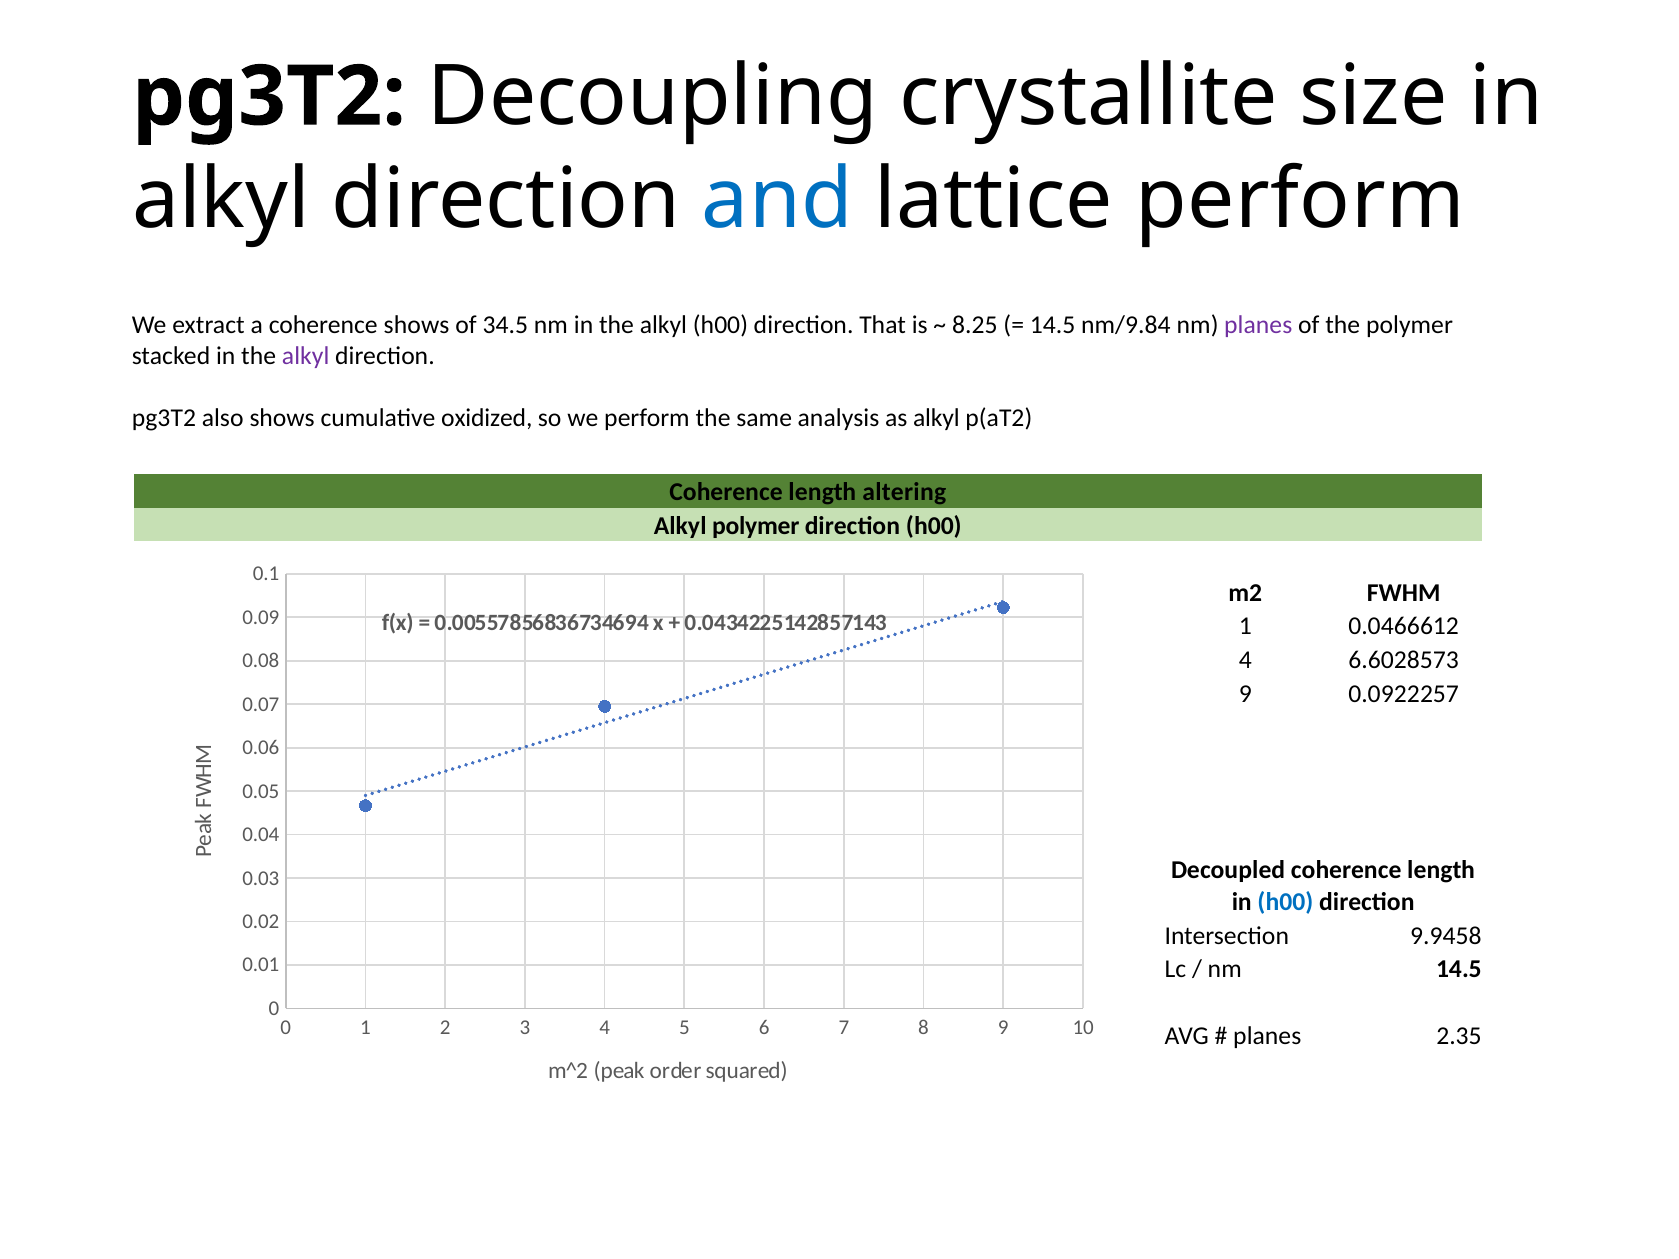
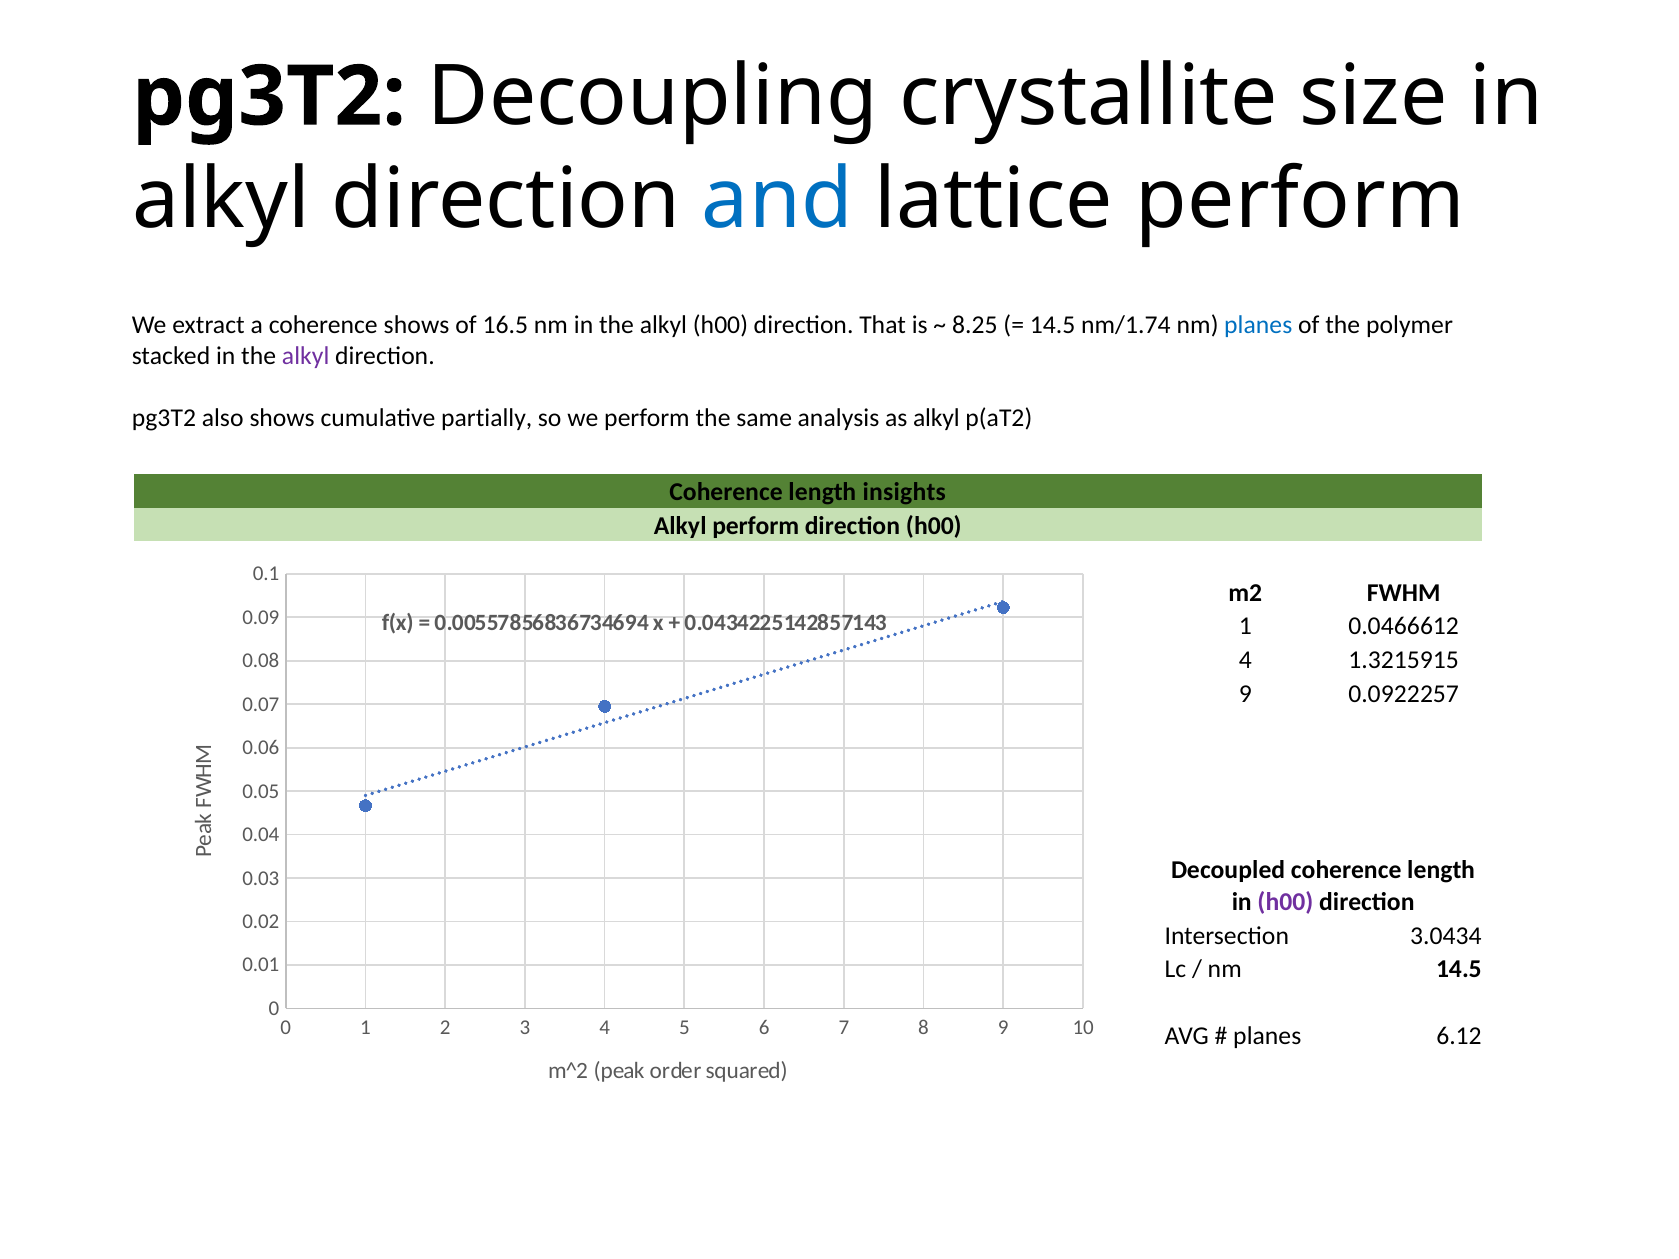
34.5: 34.5 -> 16.5 (505, 325)
nm/9.84: nm/9.84 -> nm/1.74 (1126, 325)
planes colour: purple -> blue (1258, 325)
oxidized: oxidized -> partially (487, 418)
altering: altering -> insights (904, 492)
Alkyl polymer: polymer -> perform (756, 526)
6.6028573: 6.6028573 -> 1.3215915 (1404, 660)
h00 colour: blue -> purple (1285, 902)
9.9458: 9.9458 -> 3.0434 (1446, 936)
2.35: 2.35 -> 6.12 (1459, 1037)
